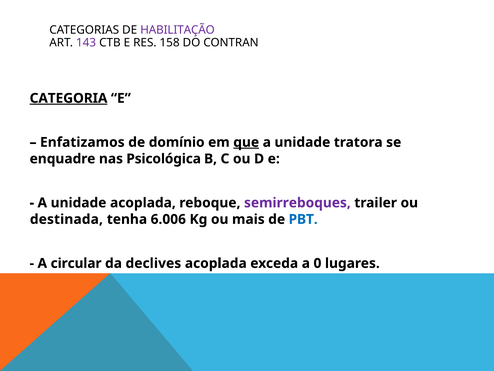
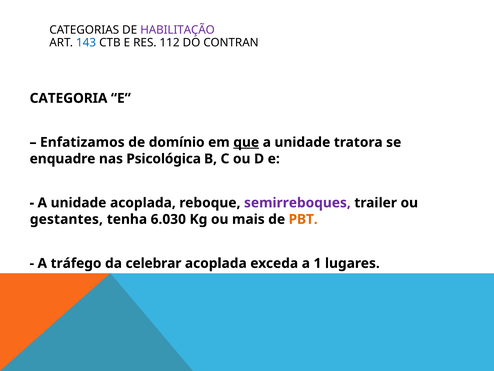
143 colour: purple -> blue (86, 43)
158: 158 -> 112 (170, 43)
CATEGORIA underline: present -> none (69, 98)
destinada: destinada -> gestantes (66, 219)
6.006: 6.006 -> 6.030 (168, 219)
PBT colour: blue -> orange (303, 219)
circular: circular -> tráfego (76, 263)
declives: declives -> celebrar (153, 263)
0: 0 -> 1 (317, 263)
